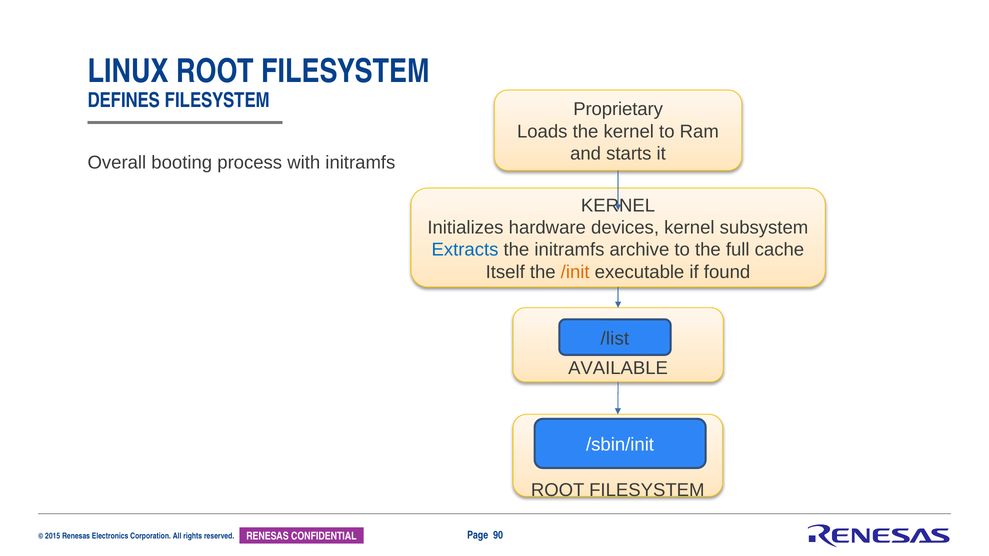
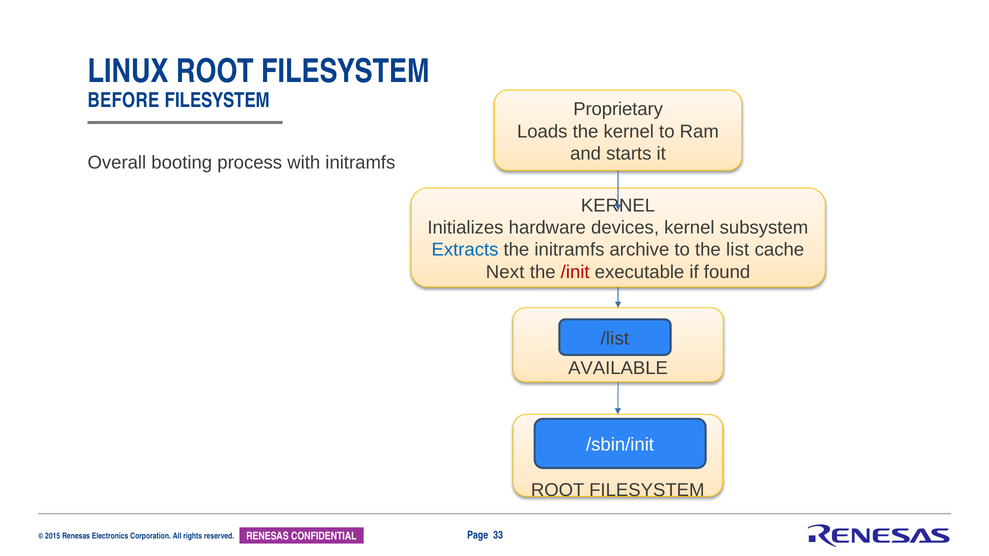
DEFINES: DEFINES -> BEFORE (124, 101)
full: full -> list (738, 250)
Itself: Itself -> Next (505, 272)
/init colour: orange -> red (575, 272)
90: 90 -> 33 (498, 535)
